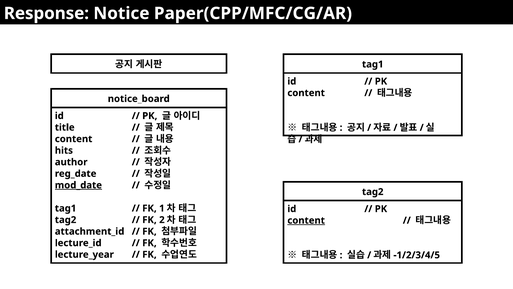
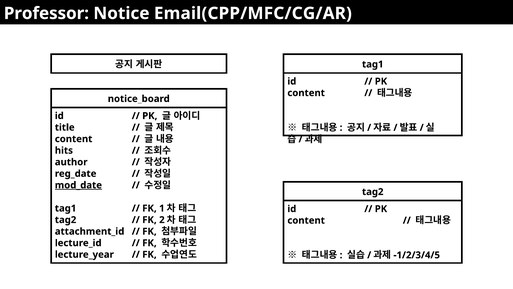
Response: Response -> Professor (46, 13)
Paper(CPP/MFC/CG/AR: Paper(CPP/MFC/CG/AR -> Email(CPP/MFC/CG/AR (253, 13)
content underline: present -> none (306, 220)
